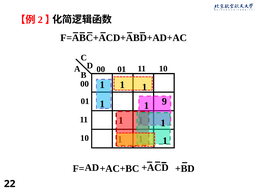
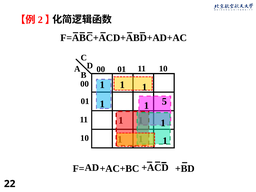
9: 9 -> 5 (164, 101)
